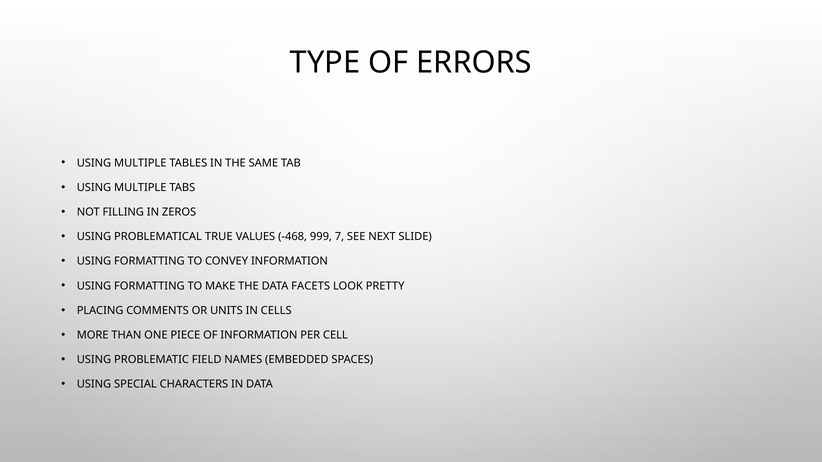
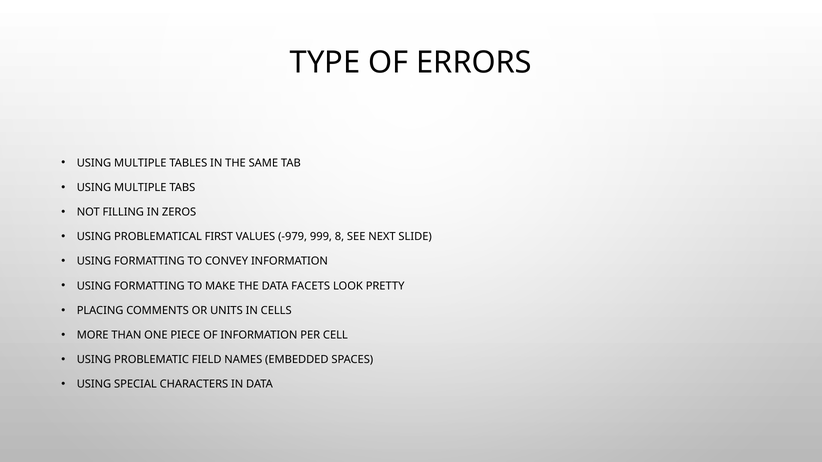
TRUE: TRUE -> FIRST (219, 237)
-468: -468 -> -979 (293, 237)
7: 7 -> 8 (339, 237)
